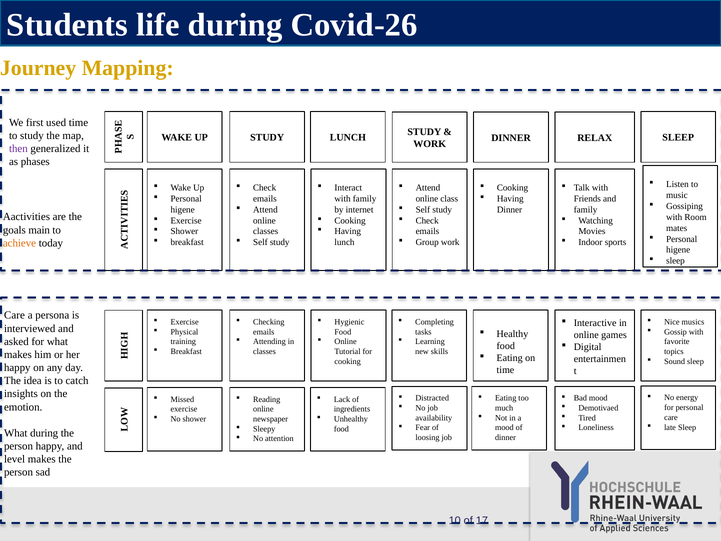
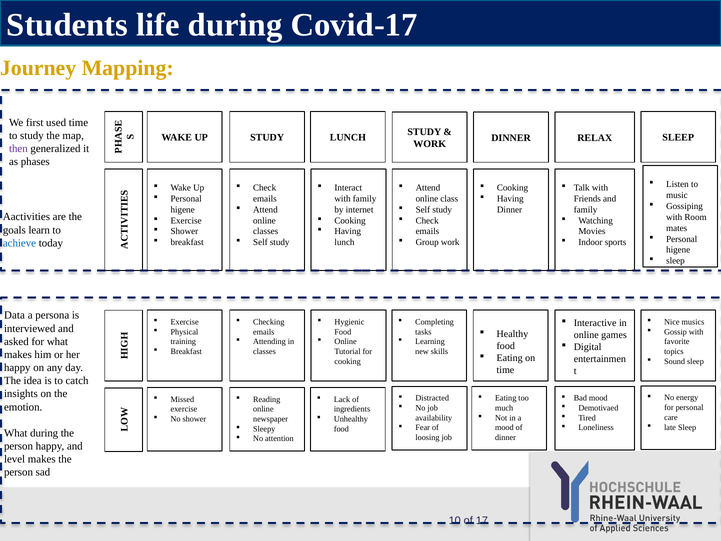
Covid-26: Covid-26 -> Covid-17 (354, 25)
main: main -> learn (39, 230)
achieve colour: orange -> blue (19, 243)
Care: Care -> Data (14, 315)
